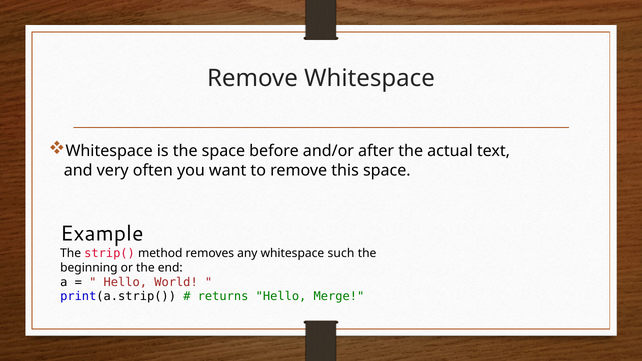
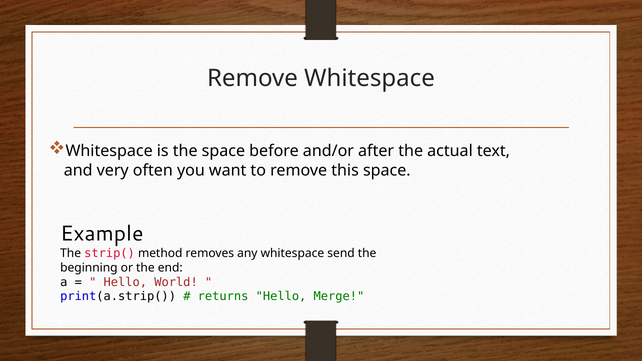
such: such -> send (341, 253)
